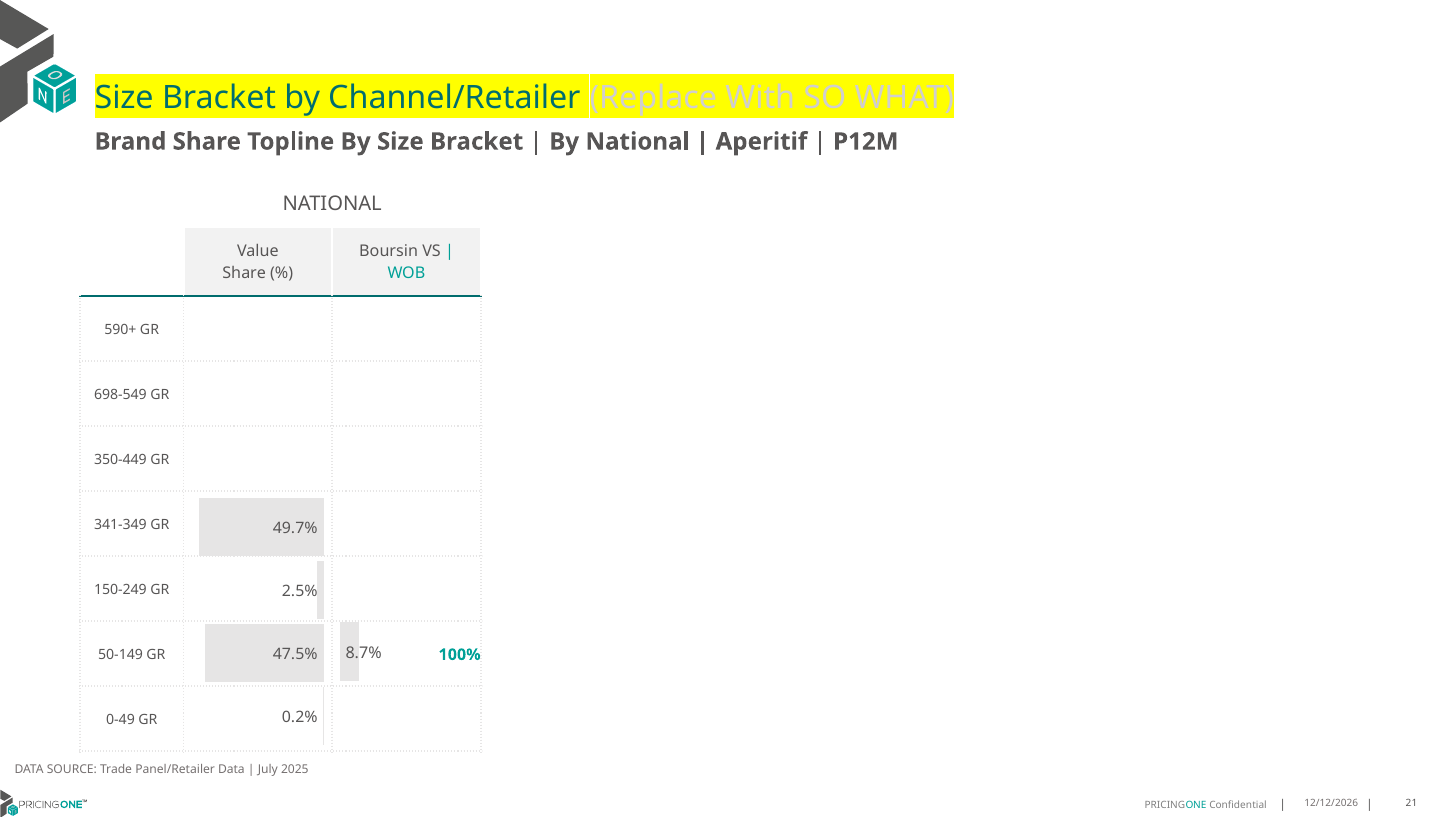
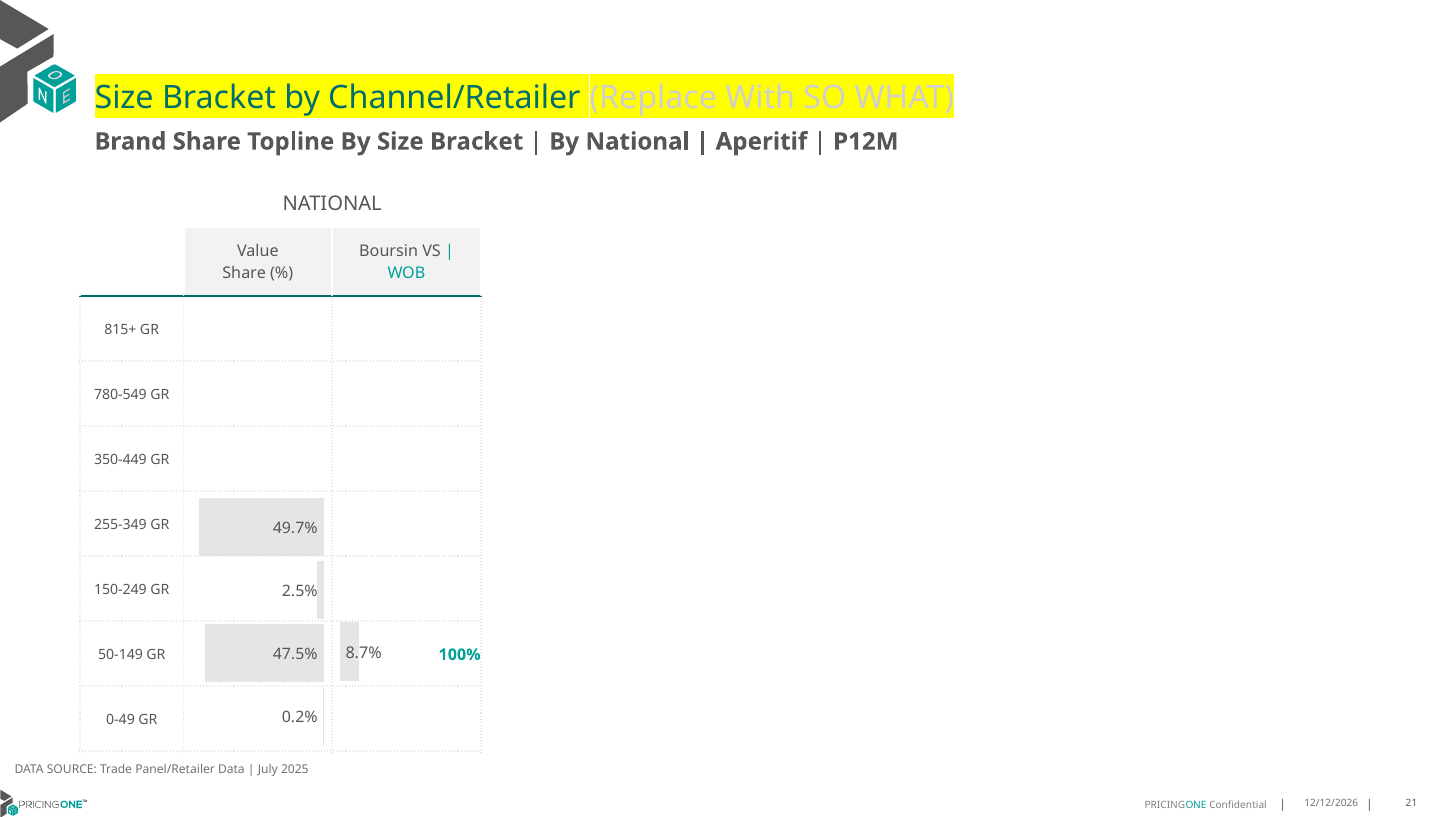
590+: 590+ -> 815+ (120, 330)
698-549: 698-549 -> 780-549 (120, 395)
341-349: 341-349 -> 255-349 (120, 525)
